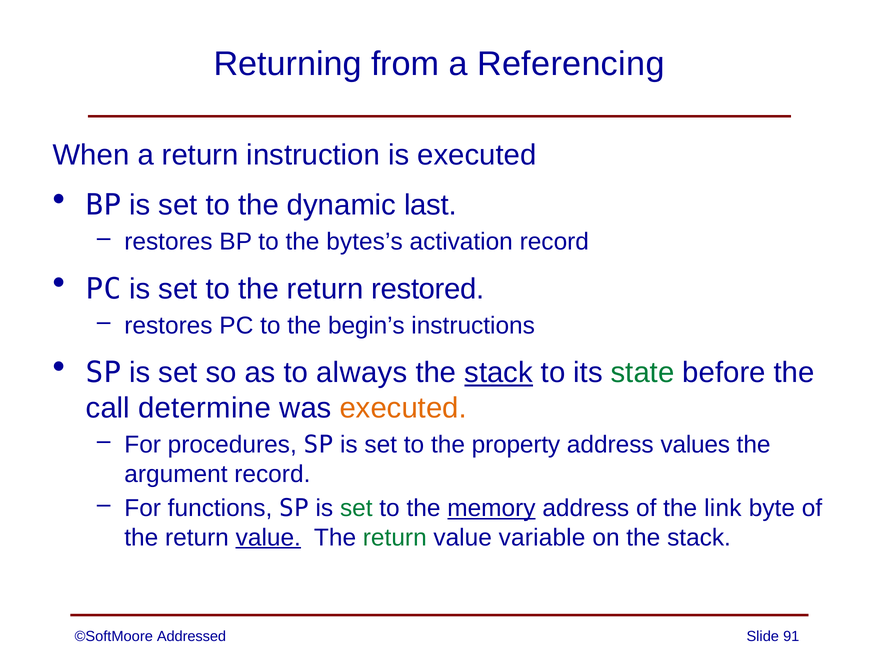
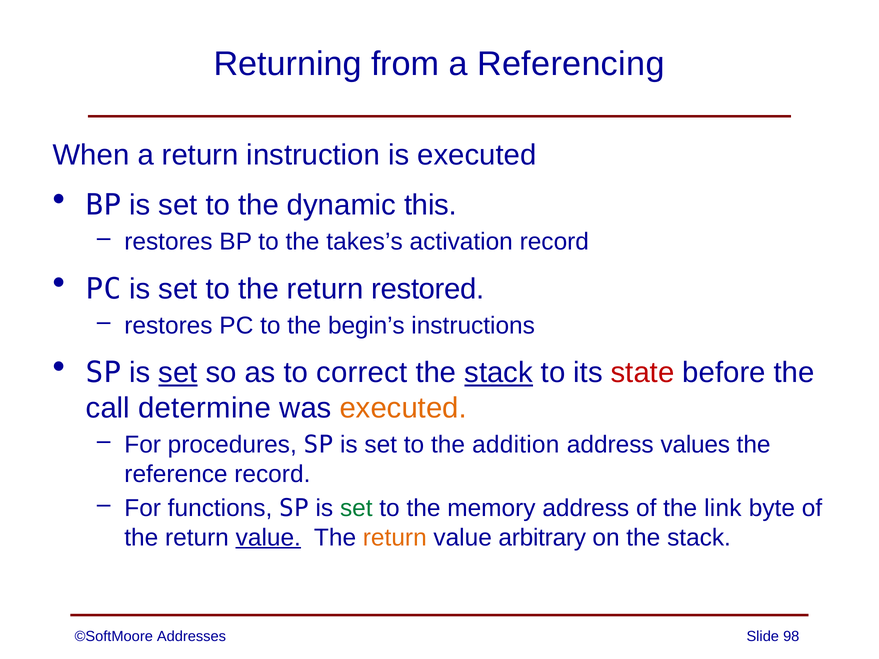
last: last -> this (430, 205)
bytes’s: bytes’s -> takes’s (365, 242)
set underline: none -> present (178, 373)
always: always -> correct (362, 373)
state colour: green -> red (643, 373)
property: property -> addition (516, 445)
argument: argument -> reference (176, 474)
memory underline: present -> none (491, 508)
return colour: green -> orange (395, 538)
variable: variable -> arbitrary (542, 538)
Addressed: Addressed -> Addresses (191, 637)
91: 91 -> 98 (791, 637)
